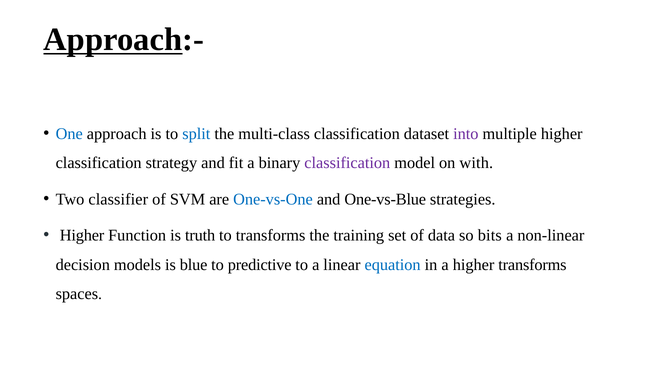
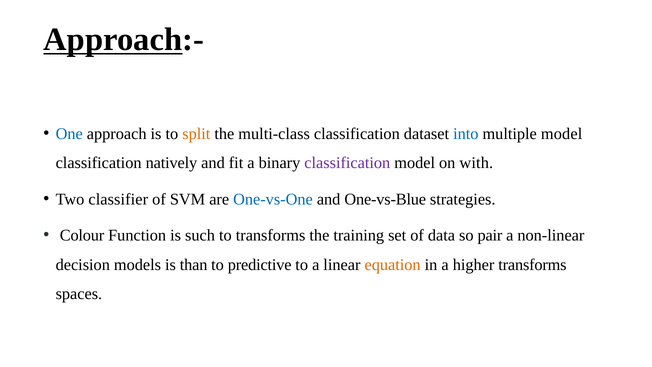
split colour: blue -> orange (196, 134)
into colour: purple -> blue (466, 134)
multiple higher: higher -> model (562, 134)
strategy: strategy -> natively (171, 163)
Higher: Higher -> Colour (82, 235)
truth: truth -> such (200, 235)
bits: bits -> pair (490, 235)
blue: blue -> than (194, 265)
equation colour: blue -> orange (393, 265)
